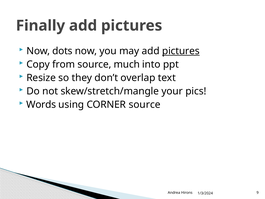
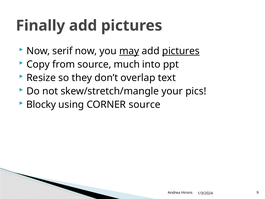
dots: dots -> serif (62, 51)
may underline: none -> present (129, 51)
Words: Words -> Blocky (41, 105)
